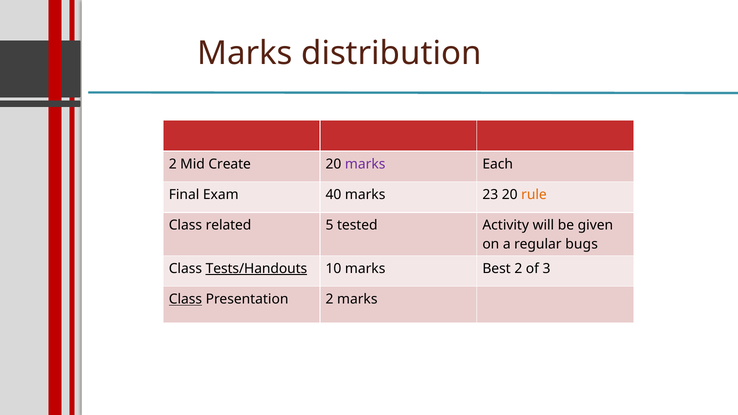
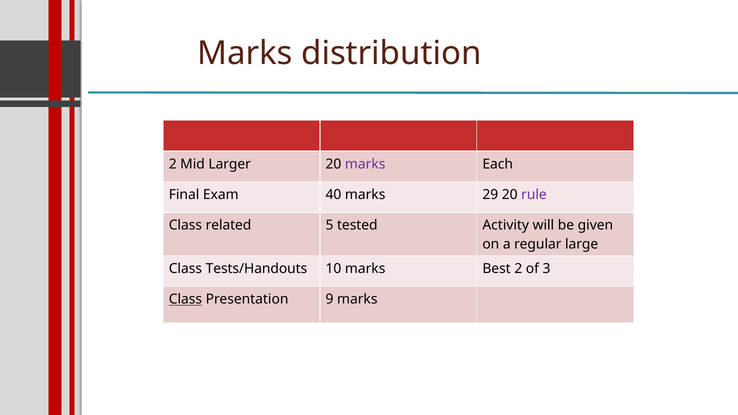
Create: Create -> Larger (230, 164)
23: 23 -> 29 (490, 195)
rule colour: orange -> purple (534, 195)
bugs: bugs -> large (582, 244)
Tests/Handouts underline: present -> none (256, 269)
Presentation 2: 2 -> 9 (330, 299)
